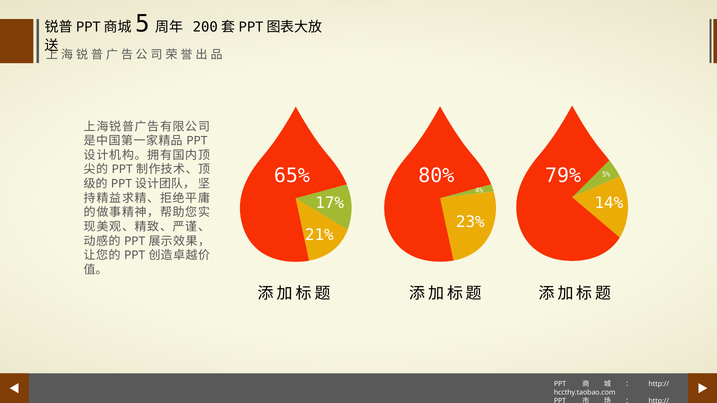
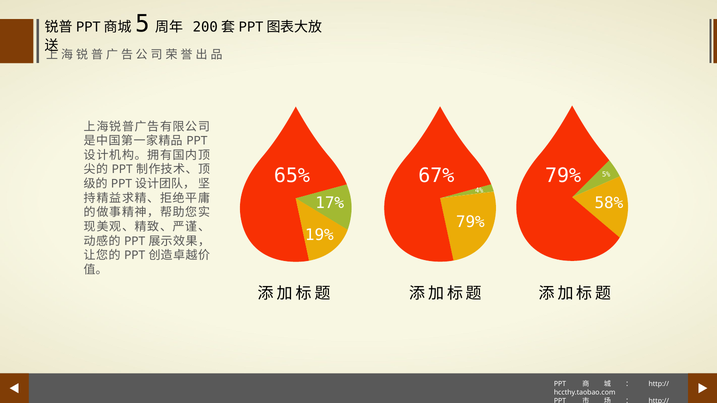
80%: 80% -> 67% (436, 176)
14%: 14% -> 58% (609, 203)
23%: 23% -> 79% (470, 222)
21%: 21% -> 19% (319, 235)
